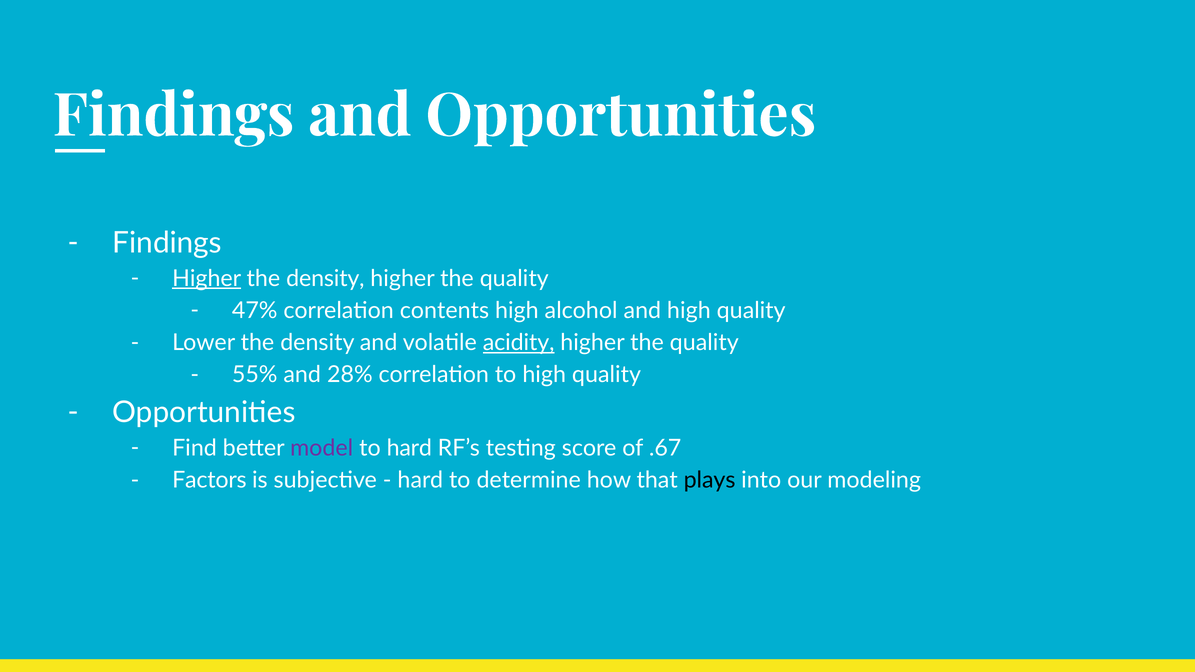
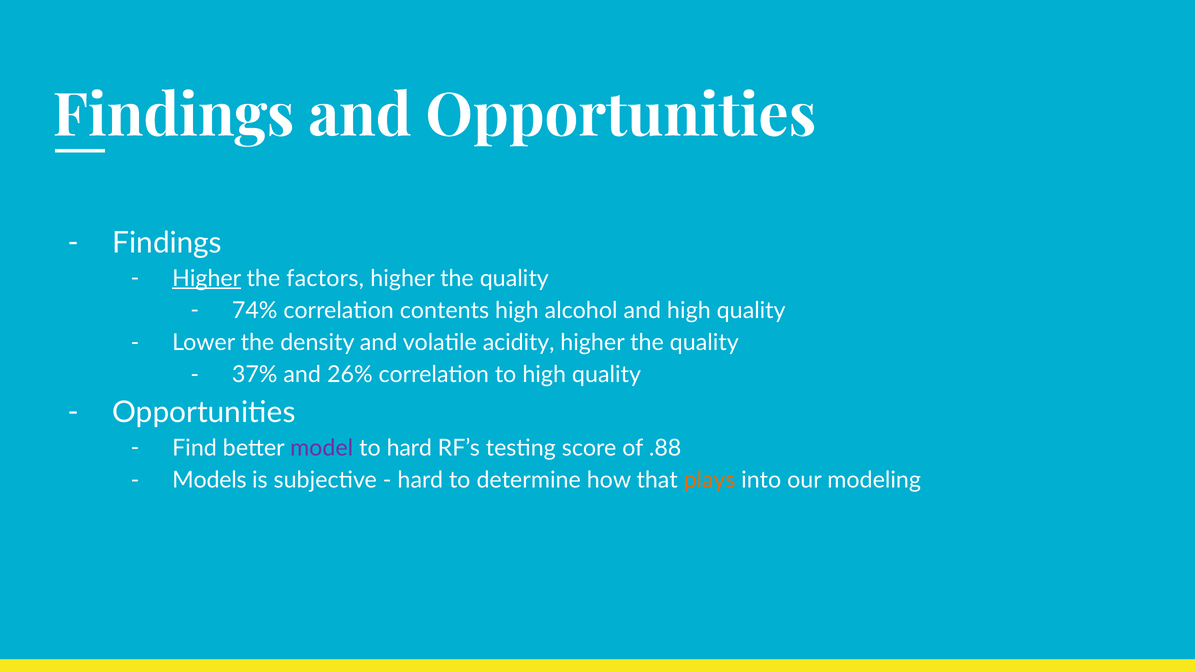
density: density -> factors (325, 279)
47%: 47% -> 74% (255, 311)
acidity underline: present -> none (519, 343)
55%: 55% -> 37% (255, 375)
28%: 28% -> 26% (350, 375)
.67: .67 -> .88 (665, 448)
Factors: Factors -> Models (209, 480)
plays colour: black -> orange (710, 480)
